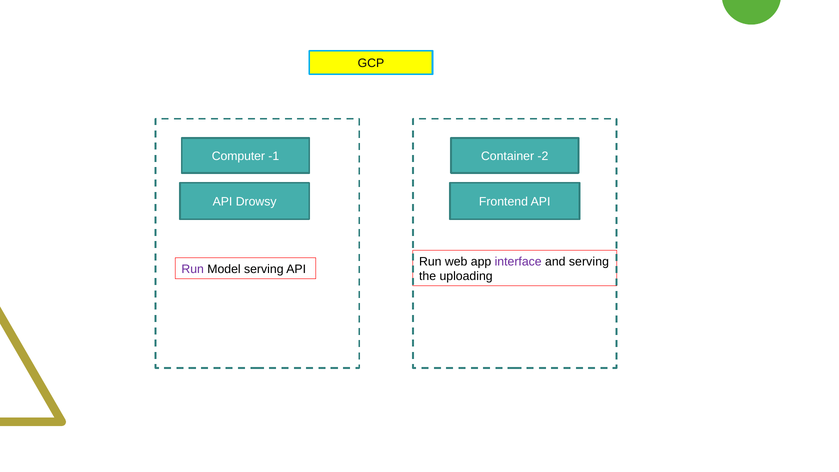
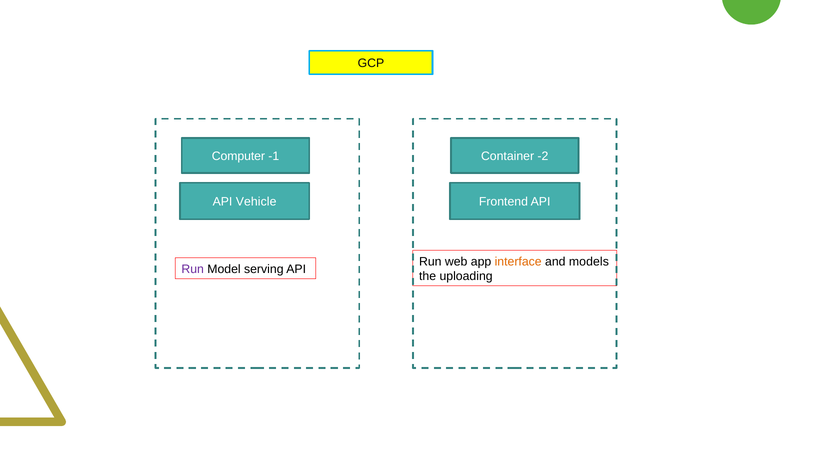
Drowsy: Drowsy -> Vehicle (256, 202)
interface colour: purple -> orange (518, 262)
and serving: serving -> models (589, 262)
